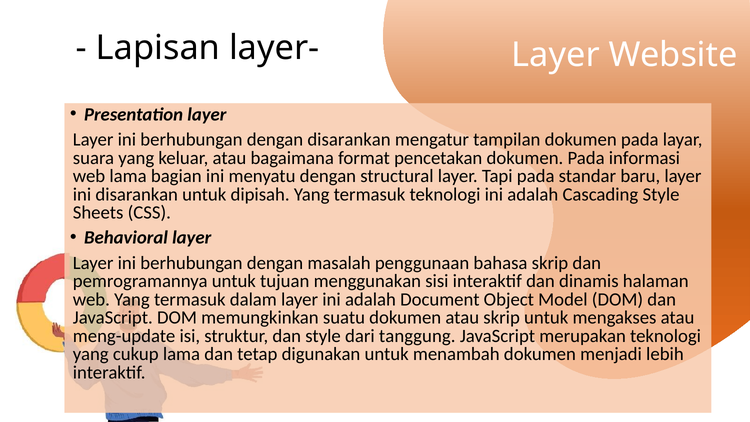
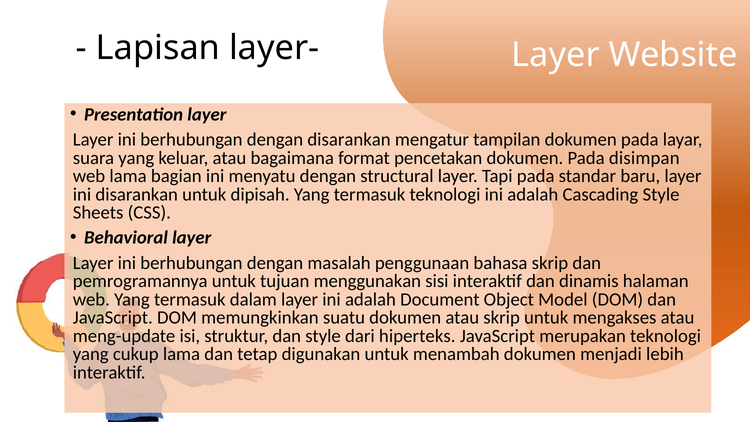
informasi: informasi -> disimpan (644, 158)
tanggung: tanggung -> hiperteks (417, 336)
